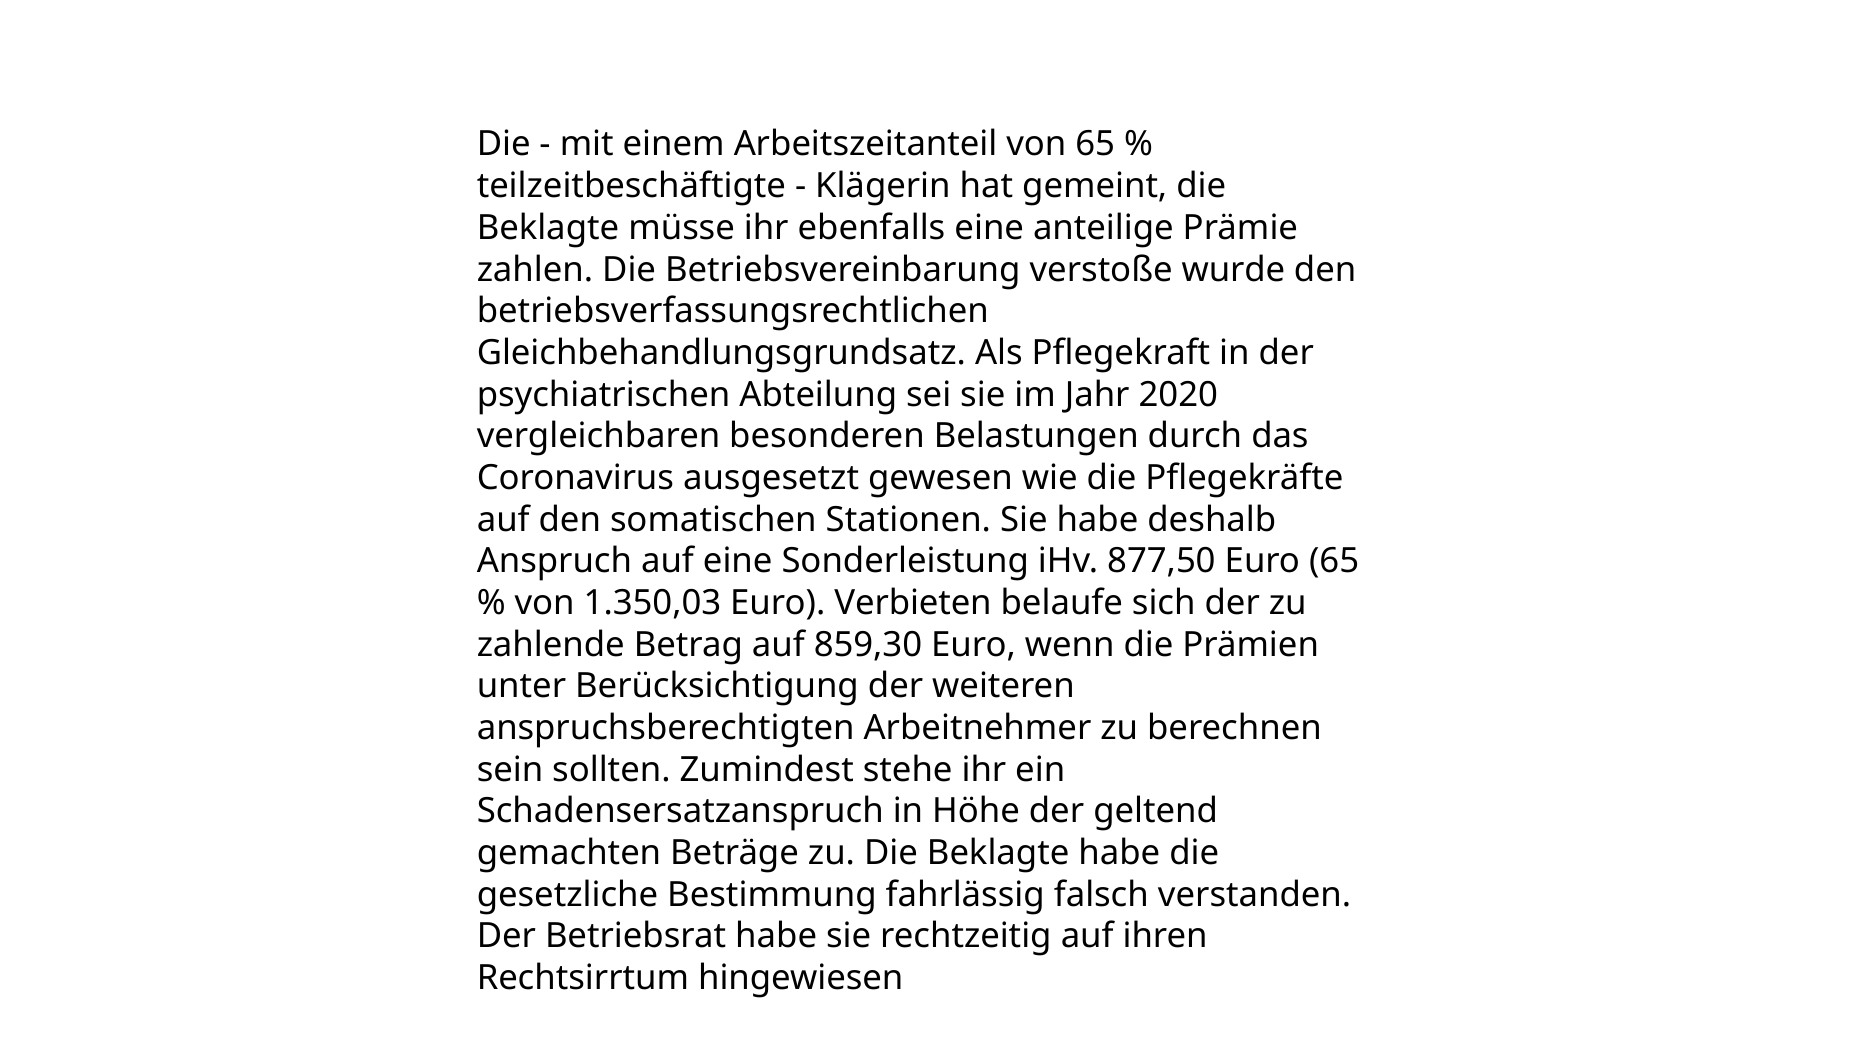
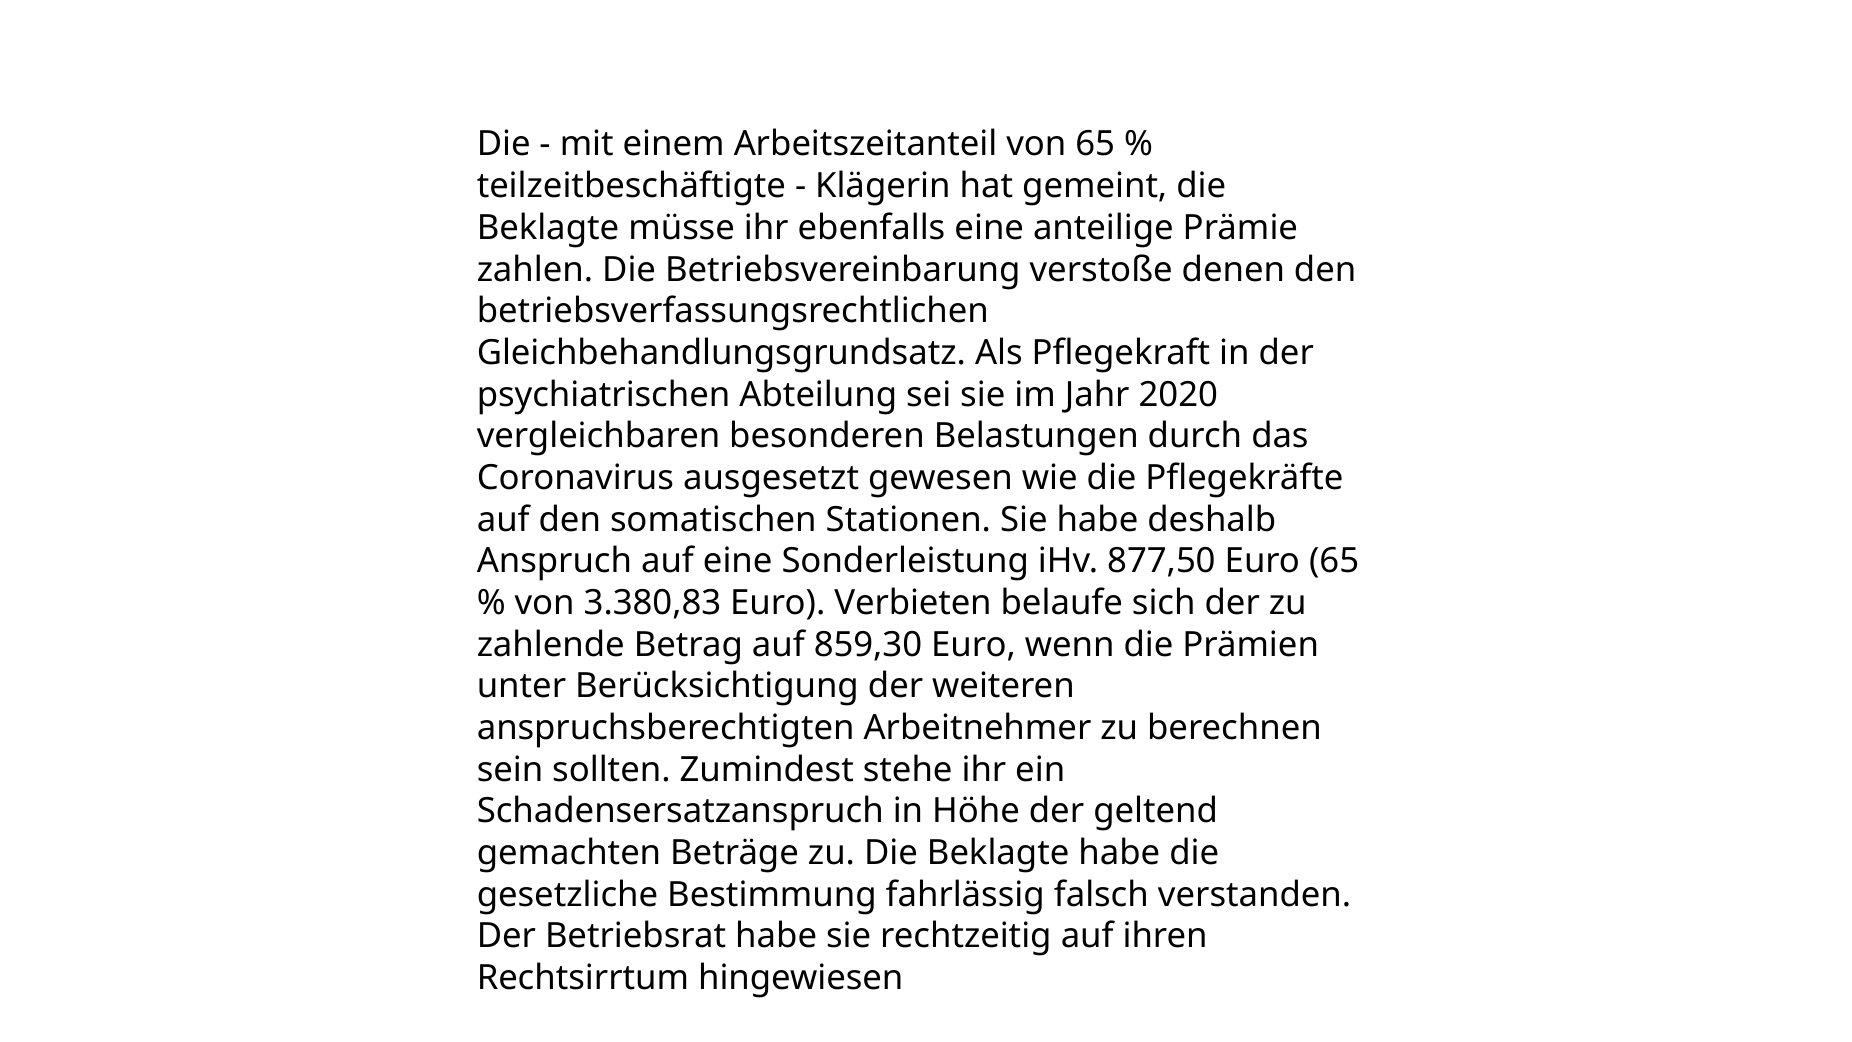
wurde: wurde -> denen (1233, 270)
1.350,03: 1.350,03 -> 3.380,83 (652, 603)
